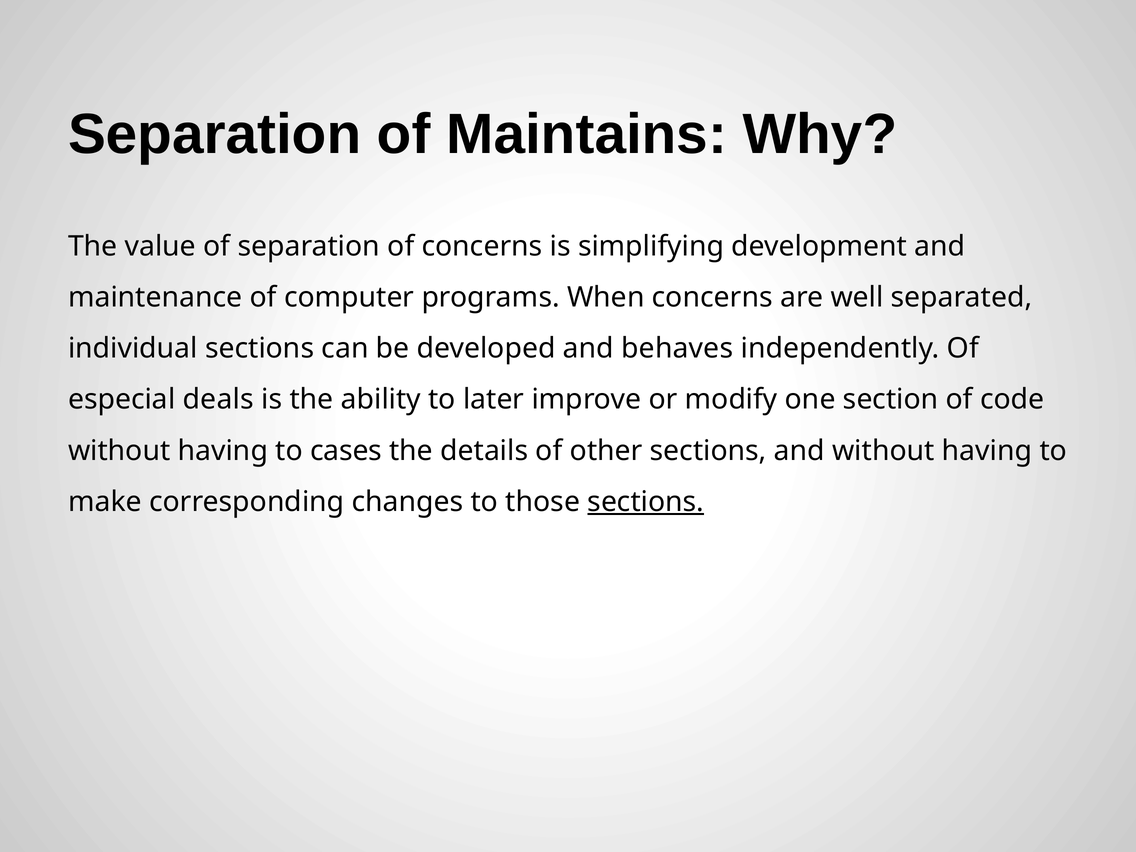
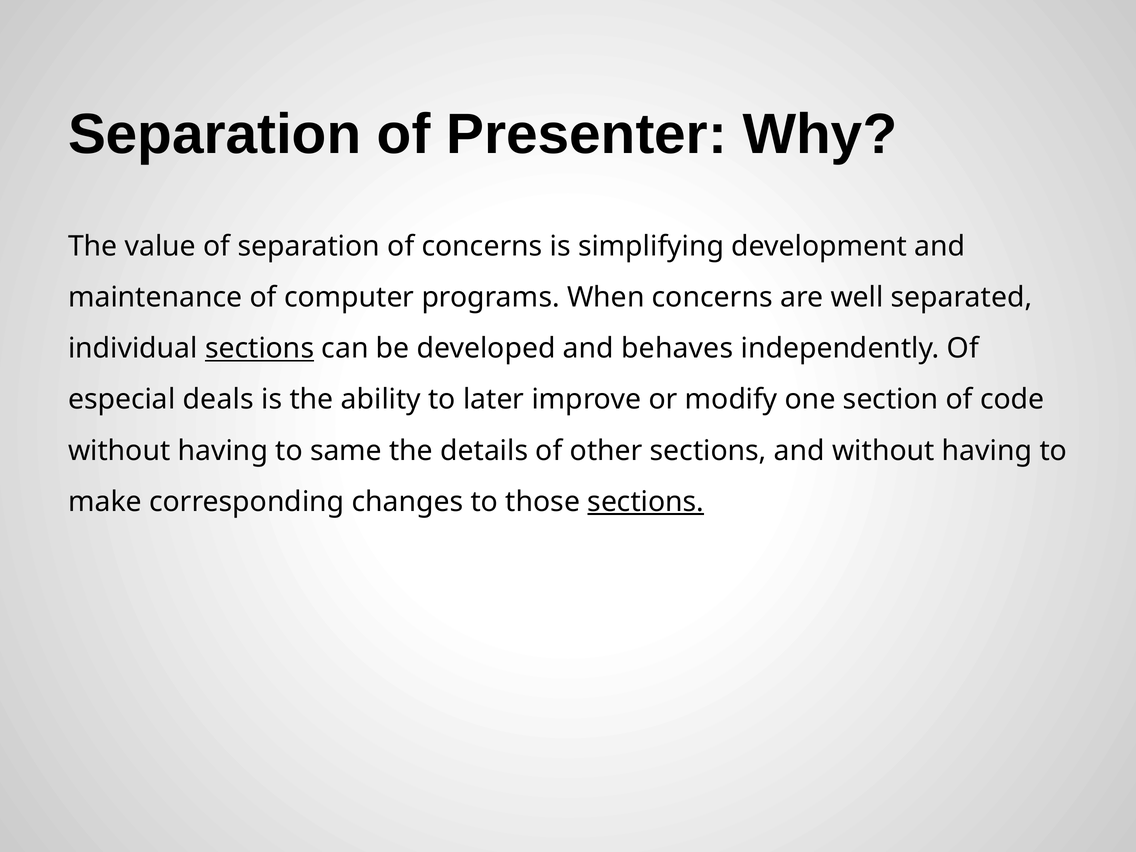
Maintains: Maintains -> Presenter (587, 135)
sections underline: none -> present (260, 348)
cases: cases -> same (346, 451)
